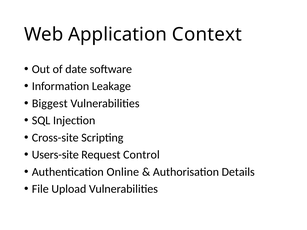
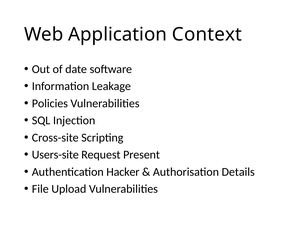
Biggest: Biggest -> Policies (50, 103)
Control: Control -> Present (142, 155)
Online: Online -> Hacker (123, 172)
